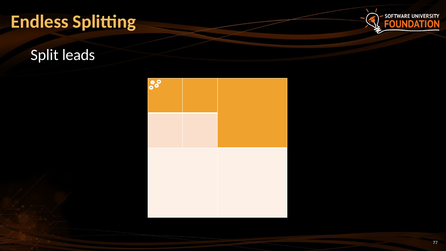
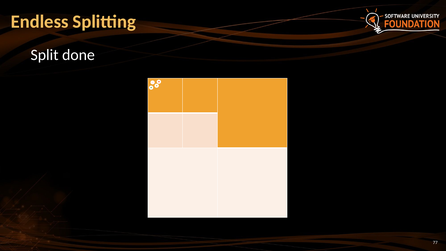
leads: leads -> done (78, 55)
